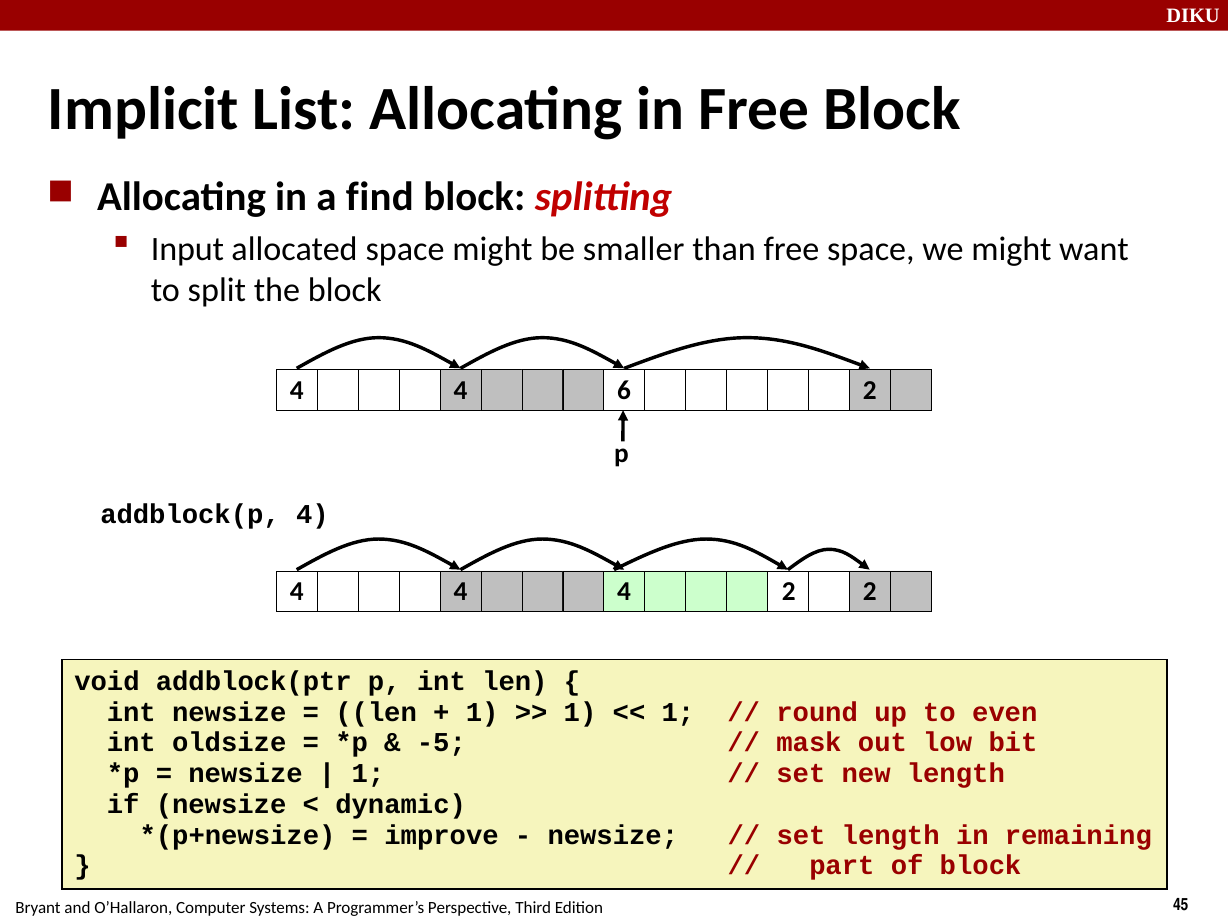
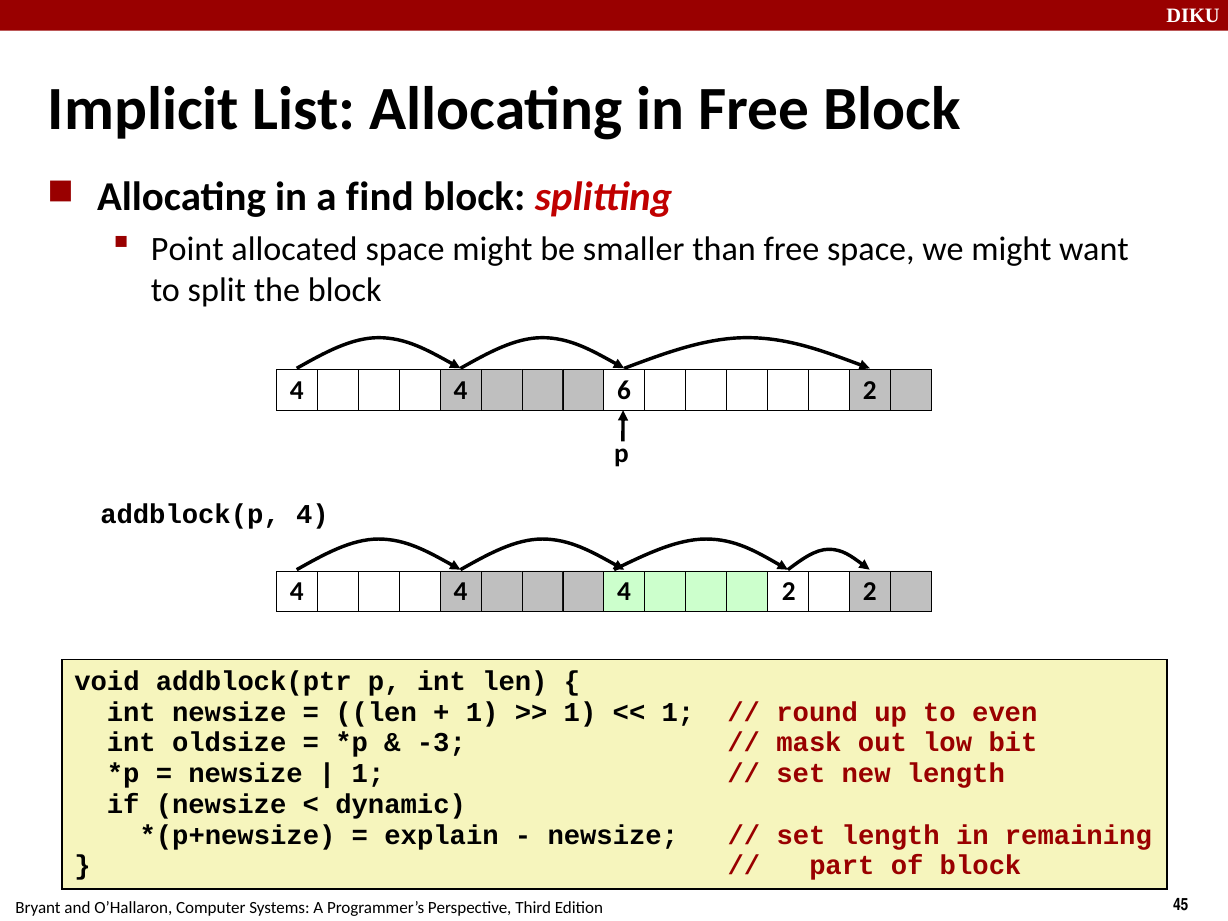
Input: Input -> Point (187, 249)
-5: -5 -> -3 (441, 743)
improve: improve -> explain (442, 835)
